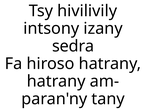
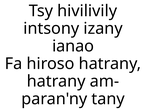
sedra: sedra -> ianao (73, 46)
